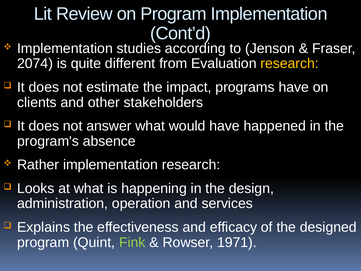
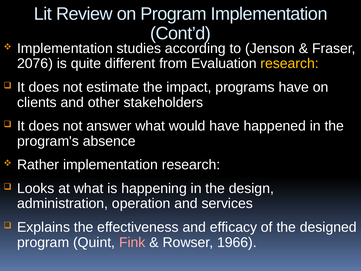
2074: 2074 -> 2076 (35, 64)
Fink colour: light green -> pink (132, 242)
1971: 1971 -> 1966 (237, 242)
